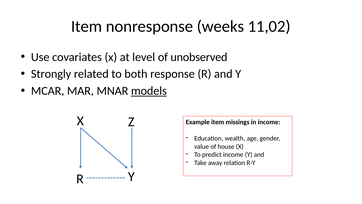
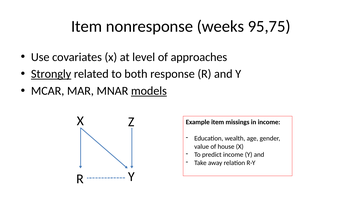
11,02: 11,02 -> 95,75 (269, 26)
unobserved: unobserved -> approaches (199, 57)
Strongly underline: none -> present (51, 74)
